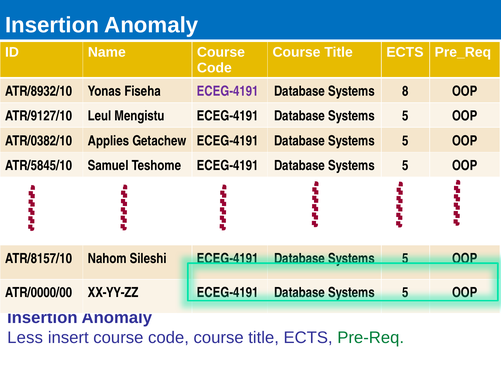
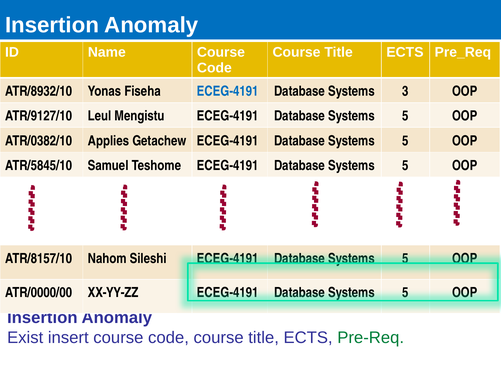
ECEG-4191 colour: purple -> blue (228, 91)
8: 8 -> 3 (405, 91)
Less: Less -> Exist (25, 337)
